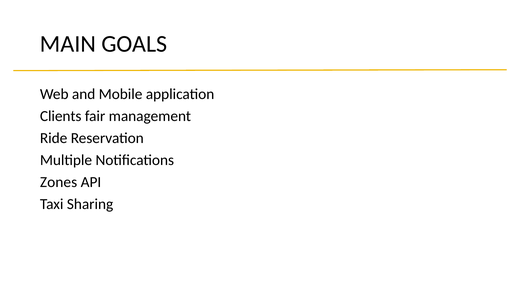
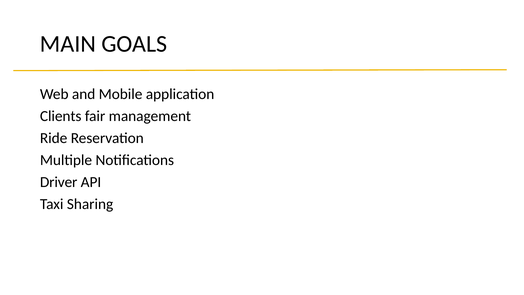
Zones: Zones -> Driver (59, 182)
